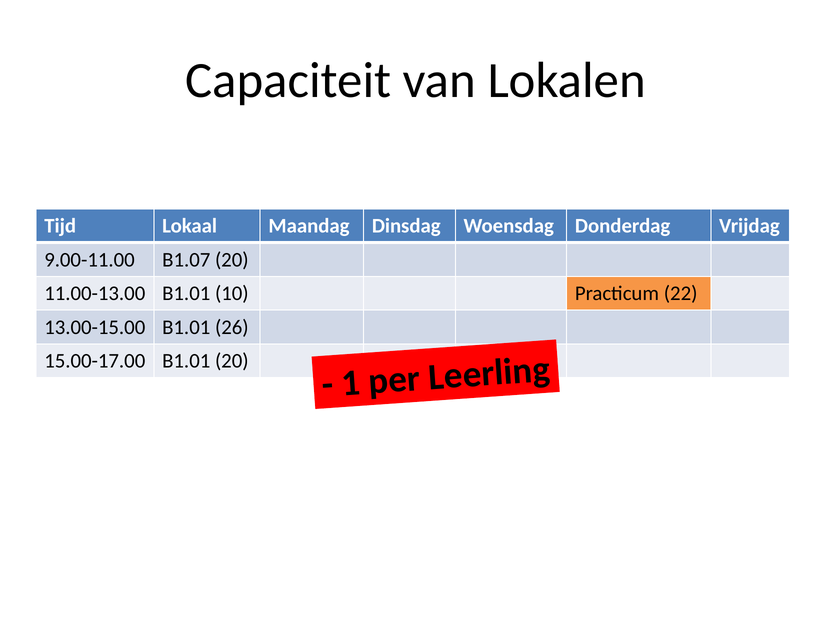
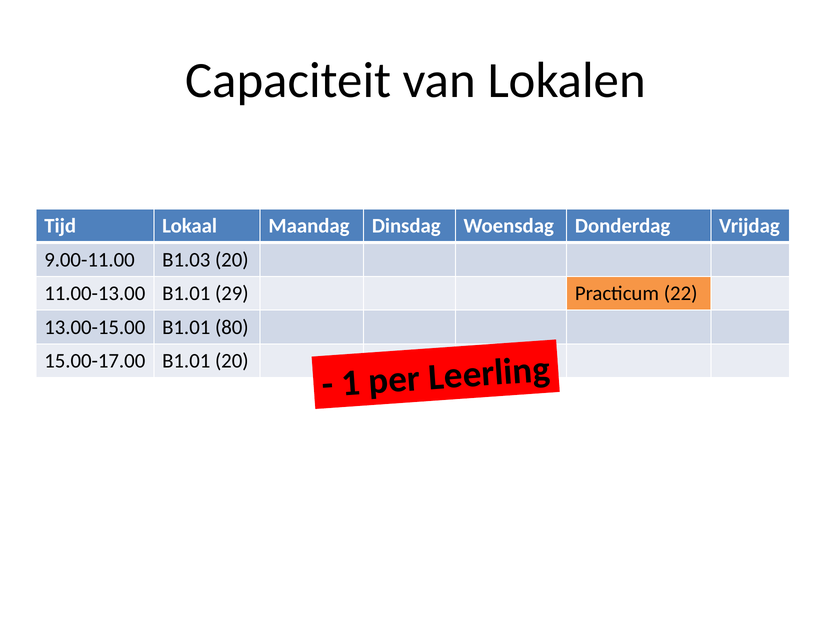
B1.07: B1.07 -> B1.03 (186, 260)
10: 10 -> 29 (232, 293)
26: 26 -> 80 (232, 327)
